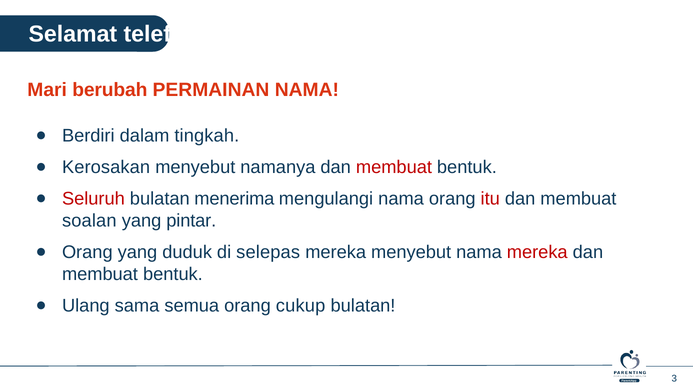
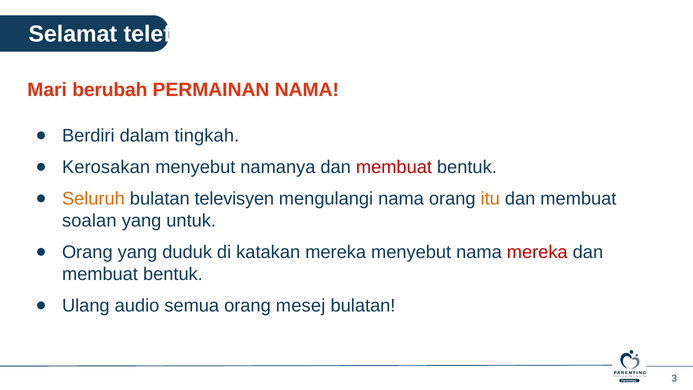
Seluruh colour: red -> orange (93, 199)
menerima: menerima -> televisyen (234, 199)
itu colour: red -> orange (490, 199)
pintar: pintar -> untuk (191, 221)
selepas: selepas -> katakan (268, 252)
sama: sama -> audio (137, 306)
cukup: cukup -> mesej (301, 306)
